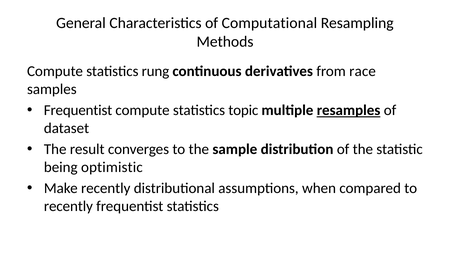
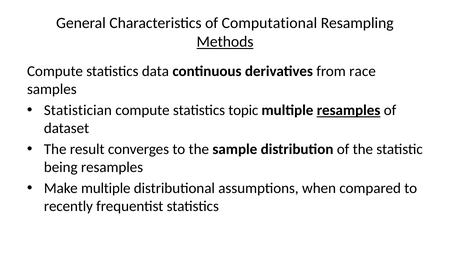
Methods underline: none -> present (225, 42)
rung: rung -> data (155, 71)
Frequentist: Frequentist -> Statistician (78, 110)
being optimistic: optimistic -> resamples (112, 167)
Make recently: recently -> multiple (106, 188)
